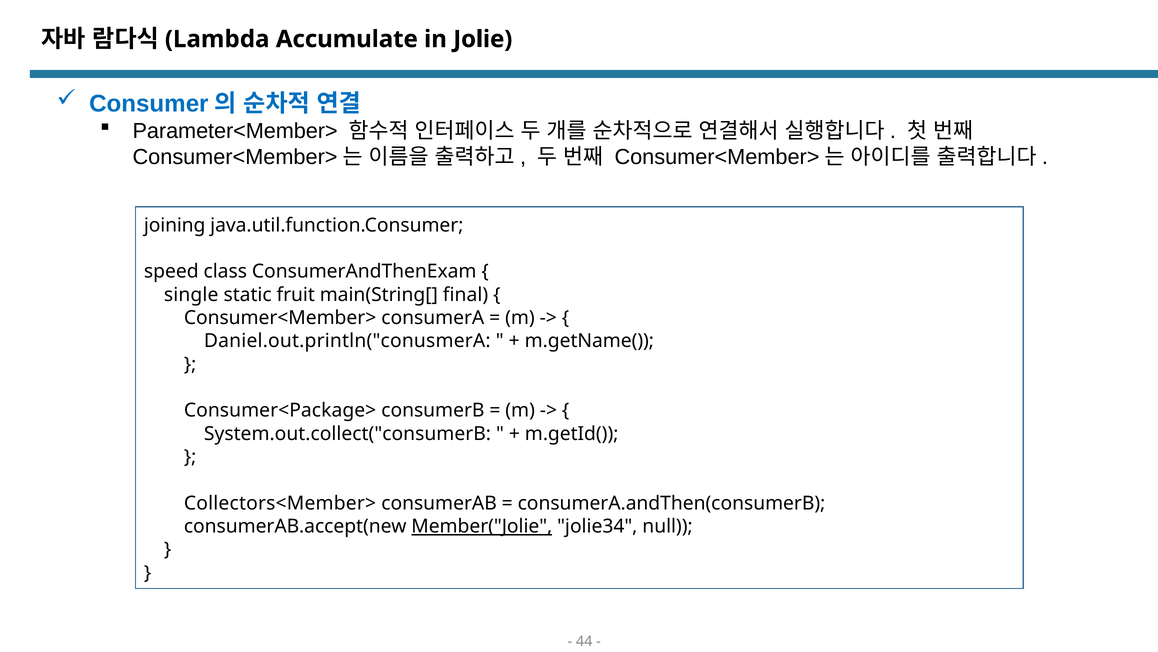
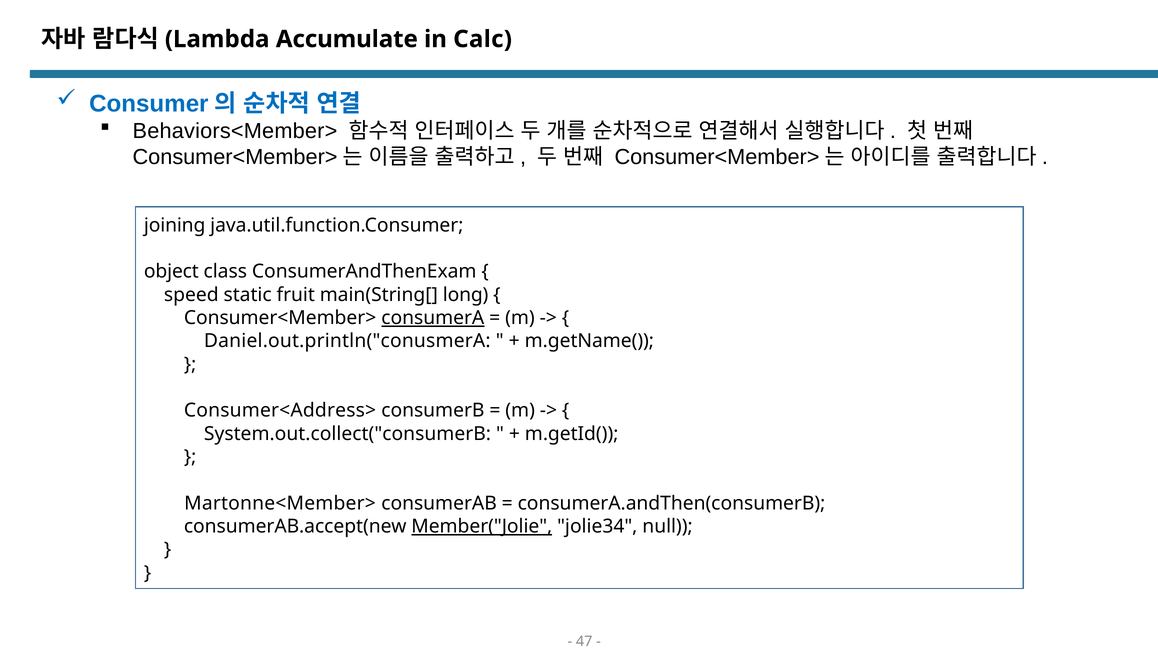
Jolie: Jolie -> Calc (483, 39)
Parameter<Member>: Parameter<Member> -> Behaviors<Member> (235, 131)
speed: speed -> object (171, 271)
single: single -> speed (191, 294)
final: final -> long (466, 294)
consumerA underline: none -> present (433, 318)
Consumer<Package>: Consumer<Package> -> Consumer<Address> (280, 410)
Collectors<Member>: Collectors<Member> -> Martonne<Member> (280, 503)
44: 44 -> 47 (584, 641)
